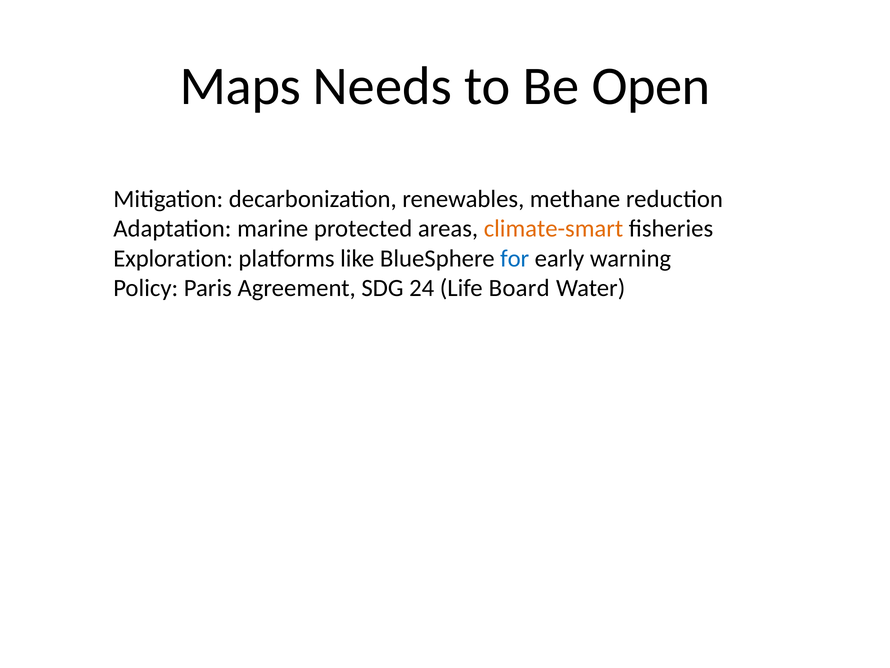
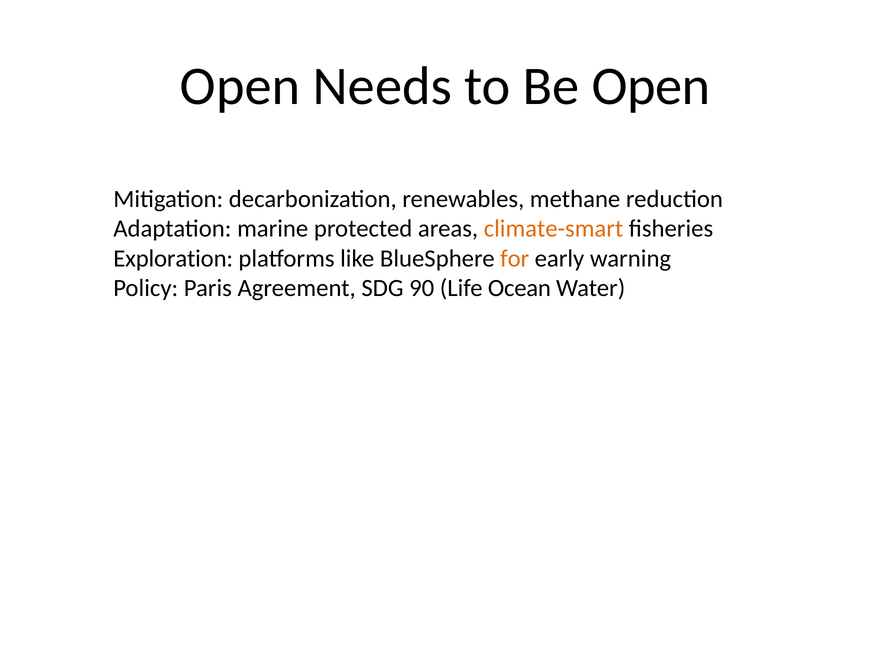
Maps: Maps -> Open (240, 86)
for colour: blue -> orange (515, 258)
24: 24 -> 90 (422, 288)
Board: Board -> Ocean (519, 288)
